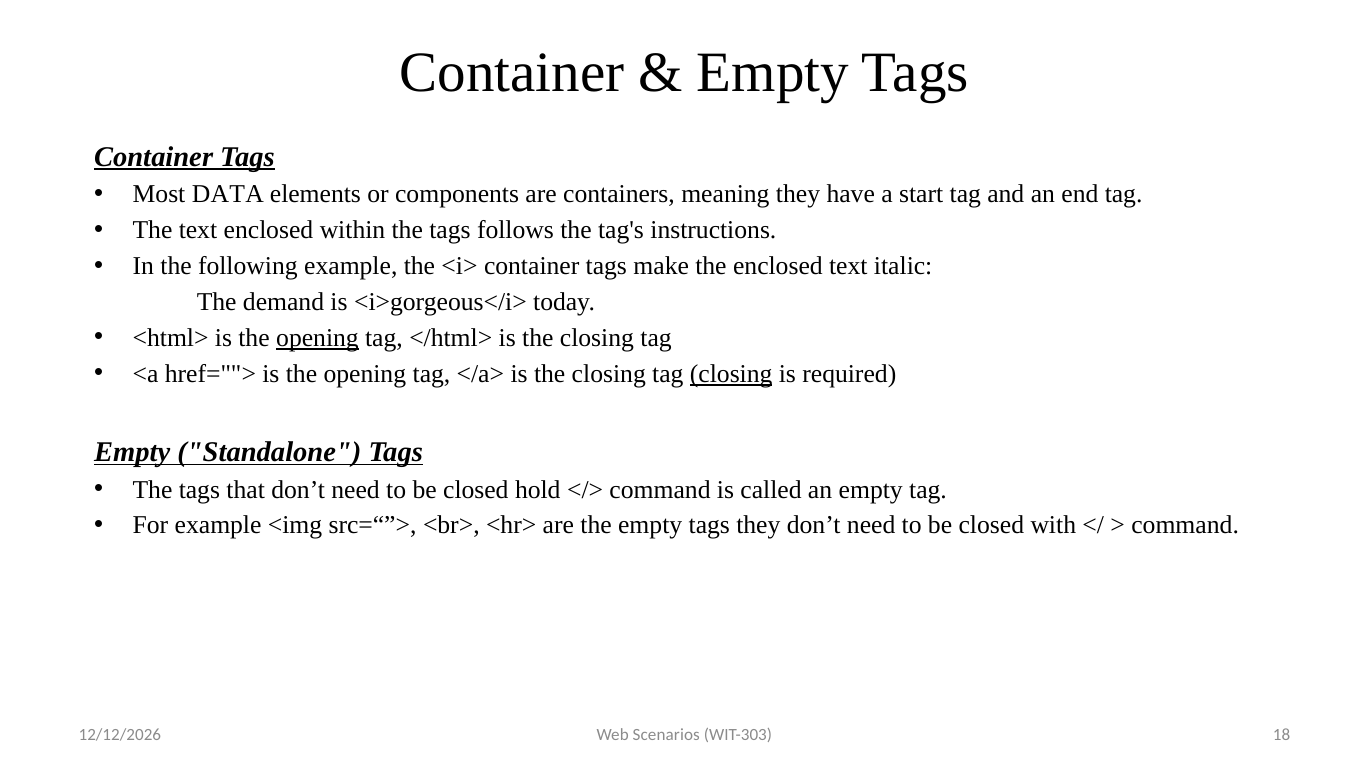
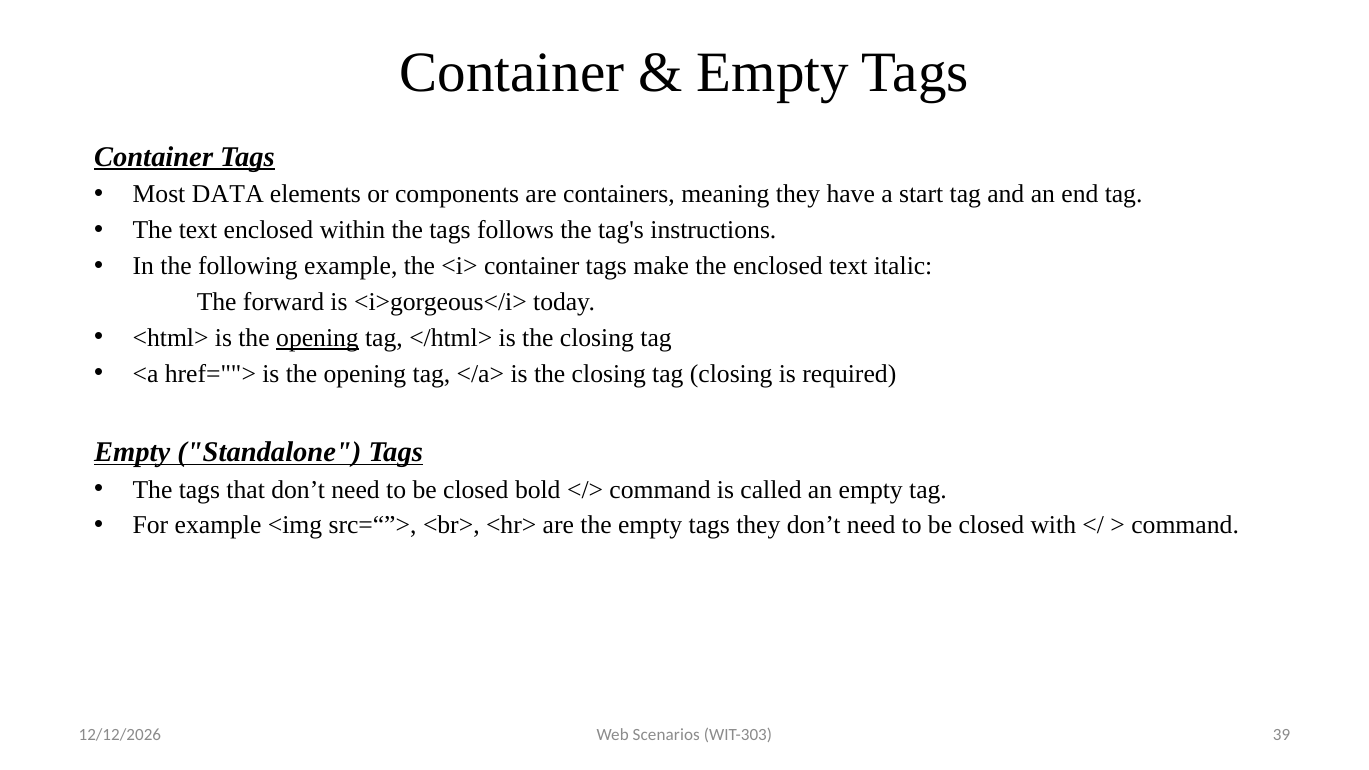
demand: demand -> forward (284, 302)
closing underline: present -> none (731, 374)
hold: hold -> bold (538, 490)
18: 18 -> 39 (1282, 735)
